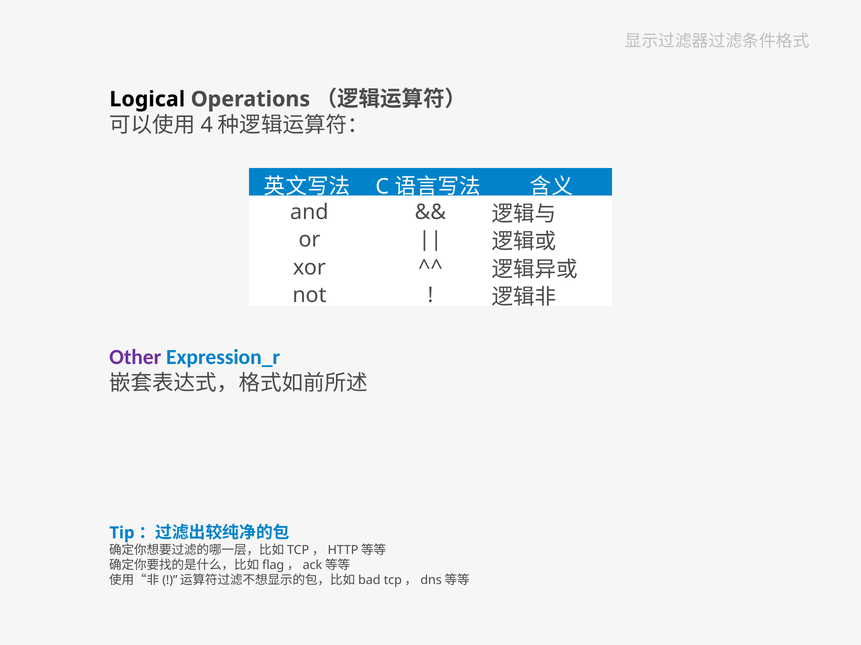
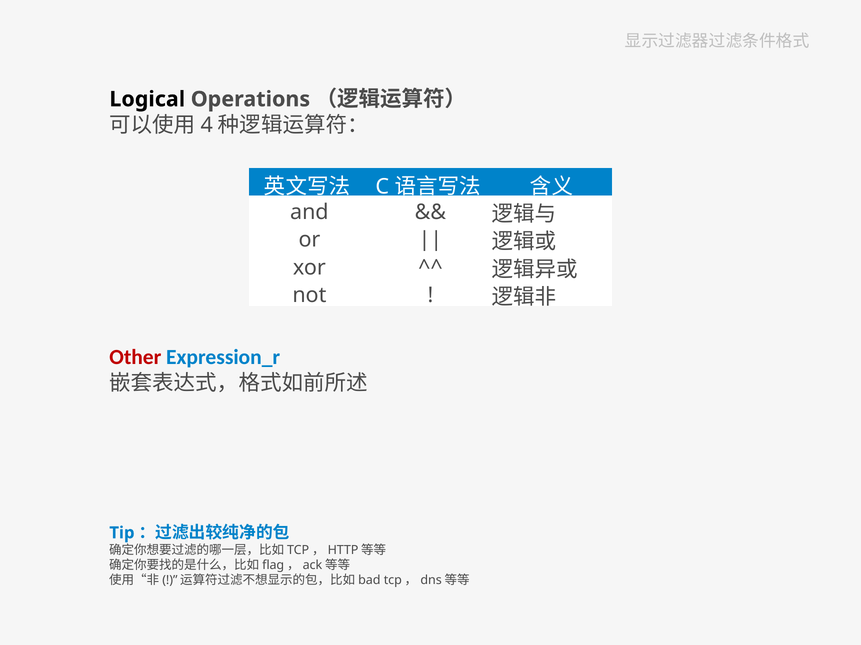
Other colour: purple -> red (135, 358)
